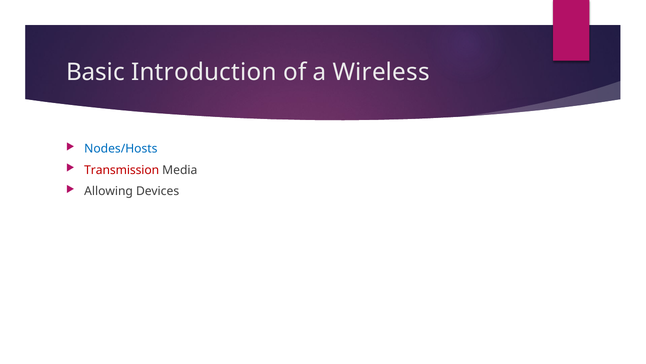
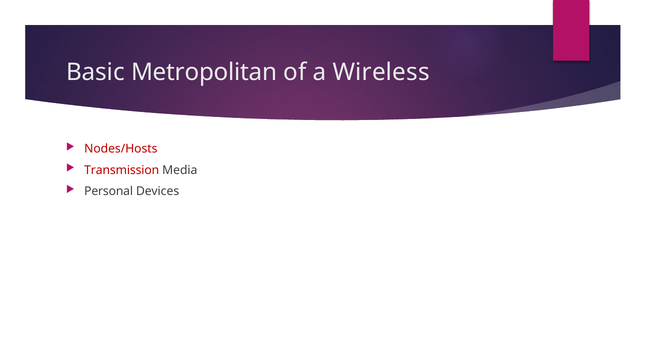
Introduction: Introduction -> Metropolitan (204, 72)
Nodes/Hosts colour: blue -> red (121, 148)
Allowing: Allowing -> Personal (109, 191)
